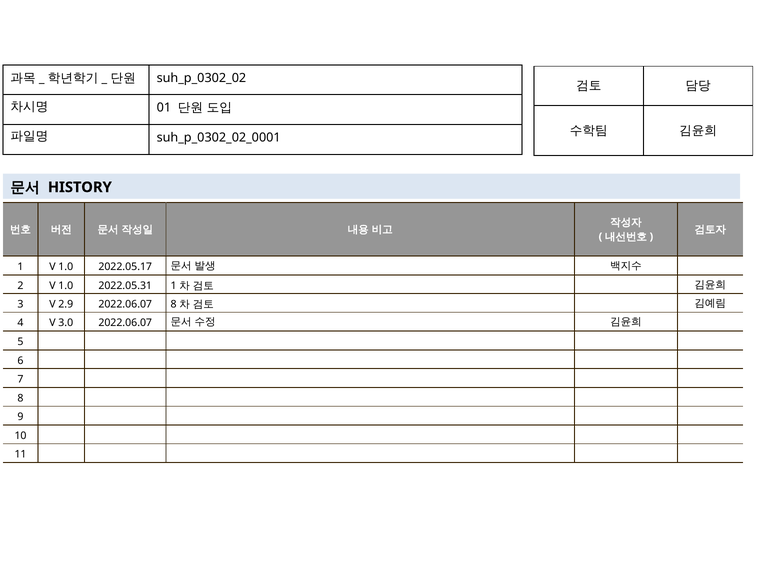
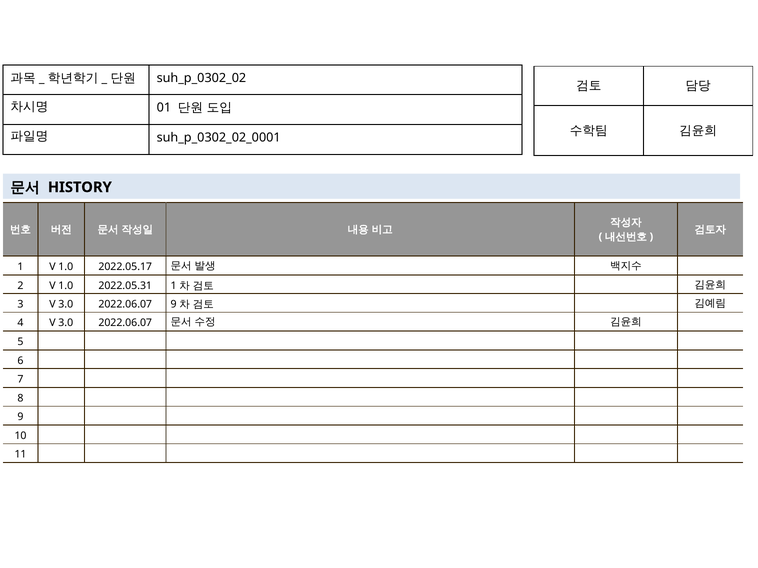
3 V 2.9: 2.9 -> 3.0 (66, 305)
2022.06.07 8: 8 -> 9 (174, 305)
